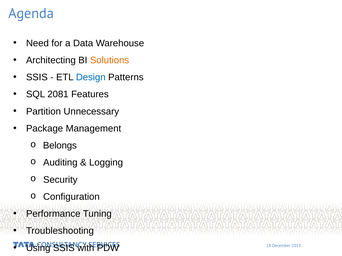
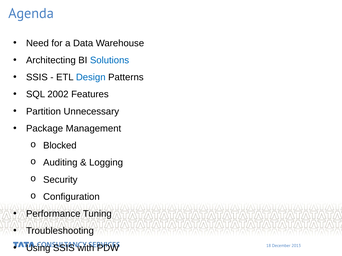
Solutions colour: orange -> blue (110, 60)
2081: 2081 -> 2002 (58, 95)
Belongs: Belongs -> Blocked (60, 146)
